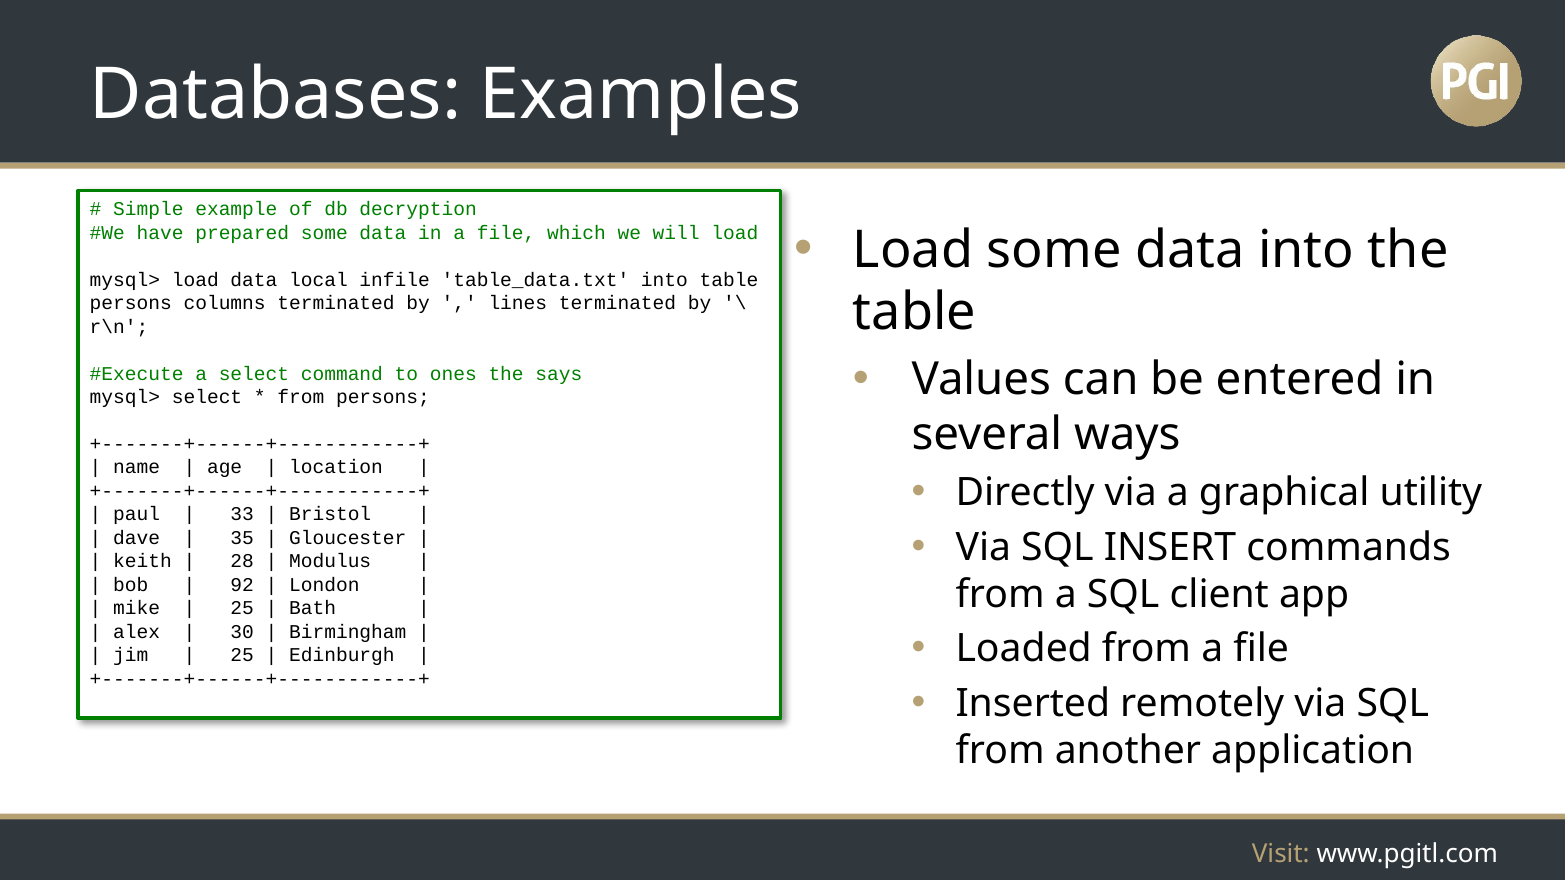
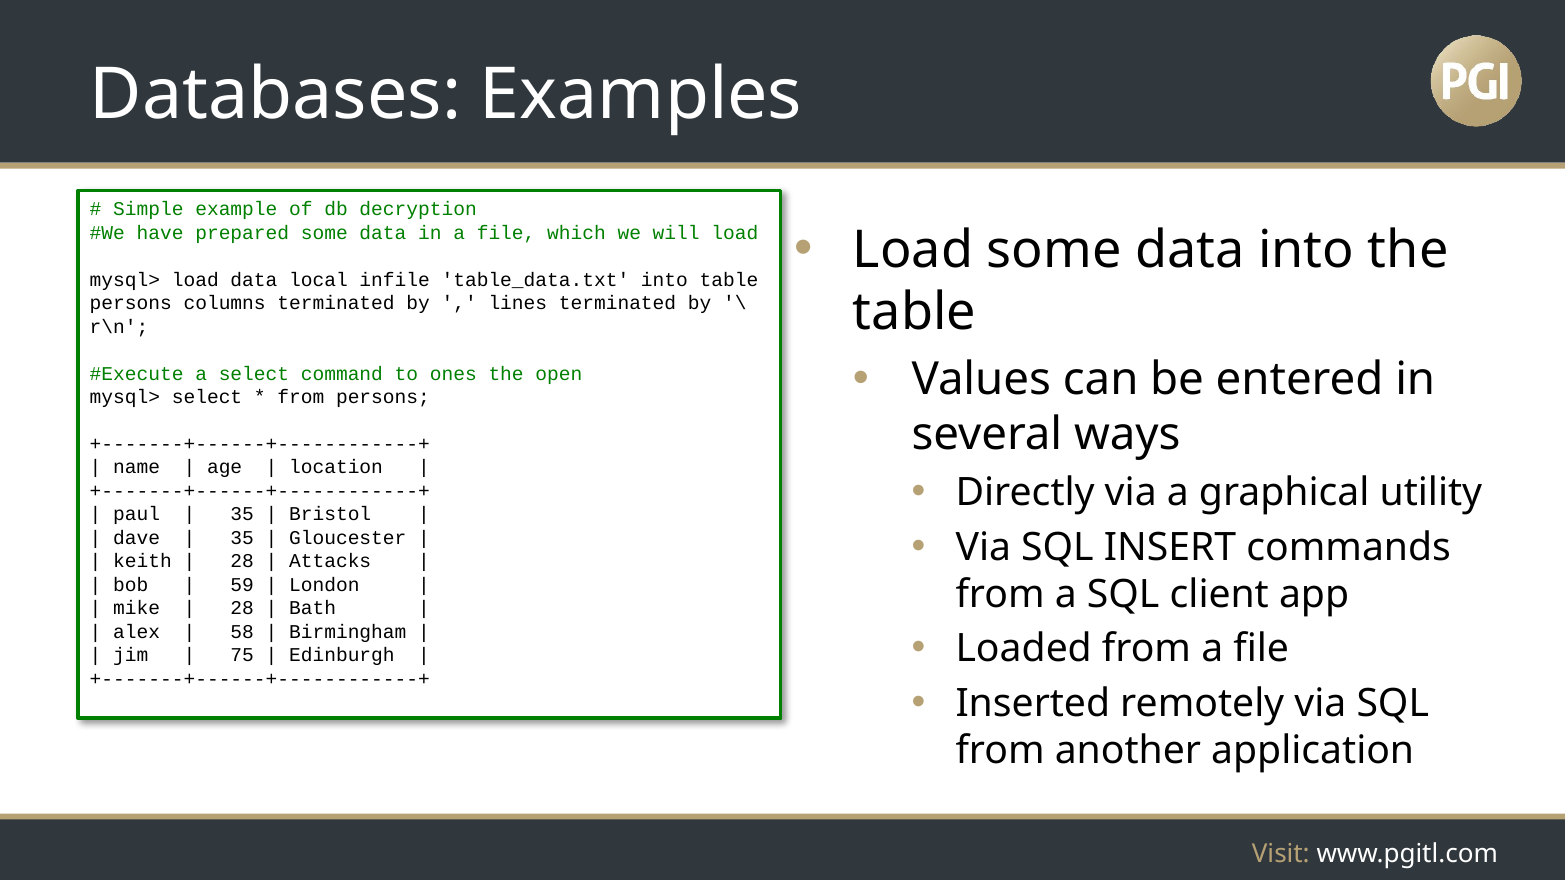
says: says -> open (559, 374)
33: 33 -> 35 (242, 515)
Modulus: Modulus -> Attacks (330, 562)
92: 92 -> 59 (242, 585)
25: 25 -> 28 (242, 608)
30: 30 -> 58 (242, 632)
25: 25 -> 75 (242, 655)
